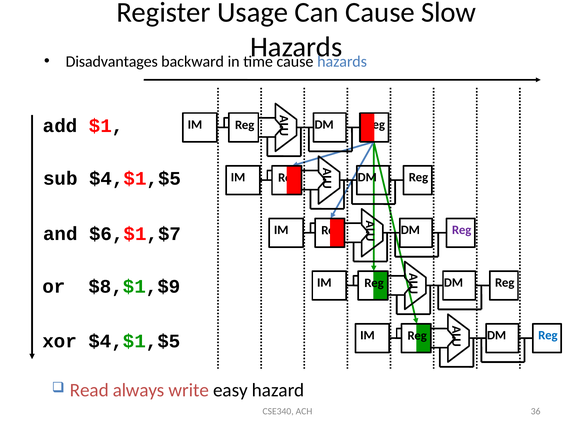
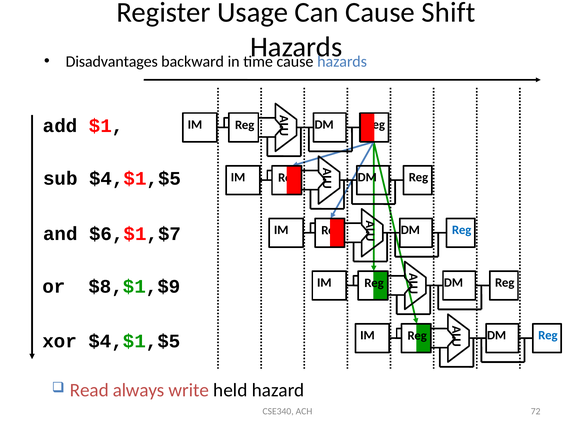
Slow: Slow -> Shift (448, 12)
Reg colour: purple -> blue (462, 230)
easy: easy -> held (230, 390)
36: 36 -> 72 (536, 412)
